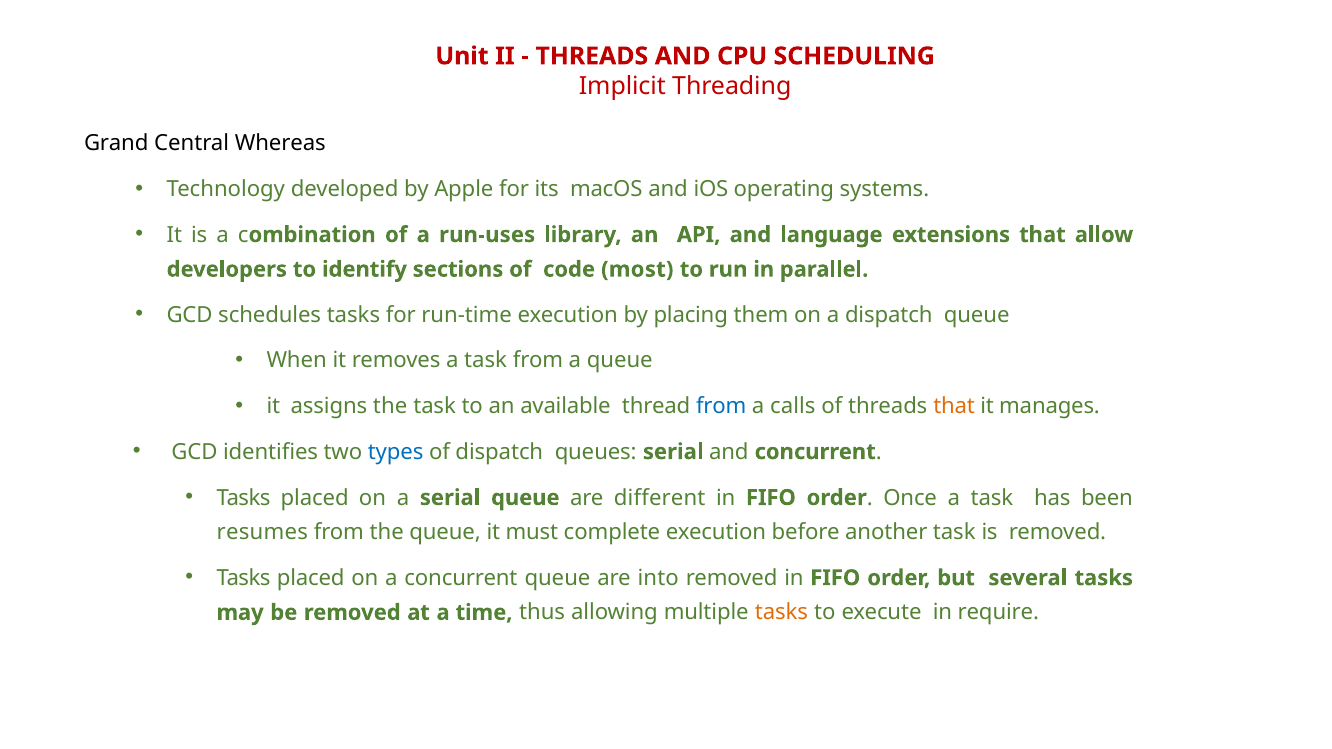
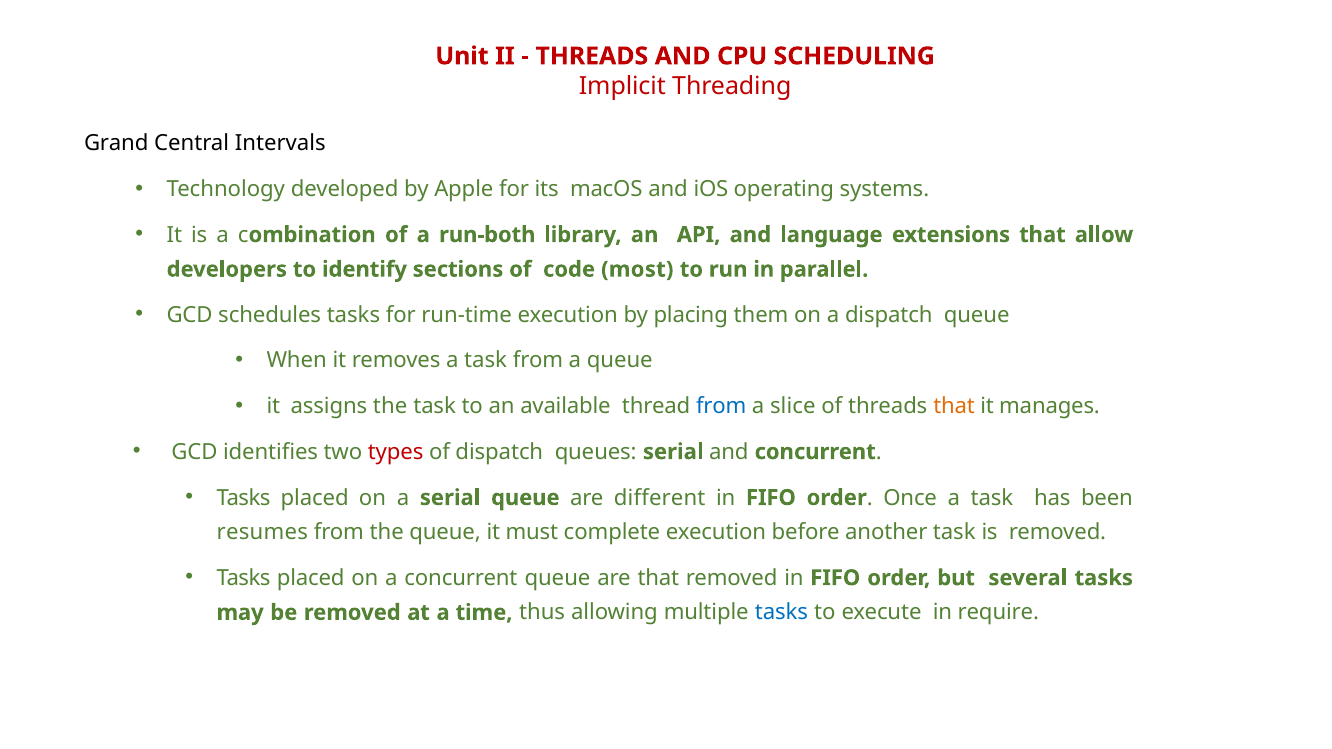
Whereas: Whereas -> Intervals (280, 144)
run-uses: run-uses -> run-both (487, 235)
calls: calls -> slice (793, 406)
types colour: blue -> red (396, 452)
are into: into -> that (658, 578)
tasks colour: orange -> blue (782, 613)
